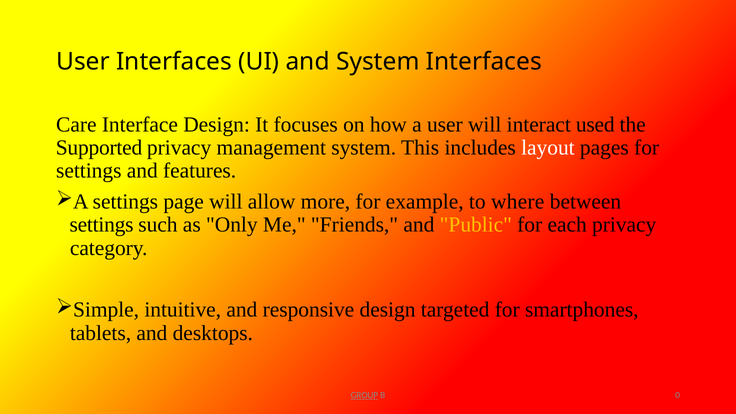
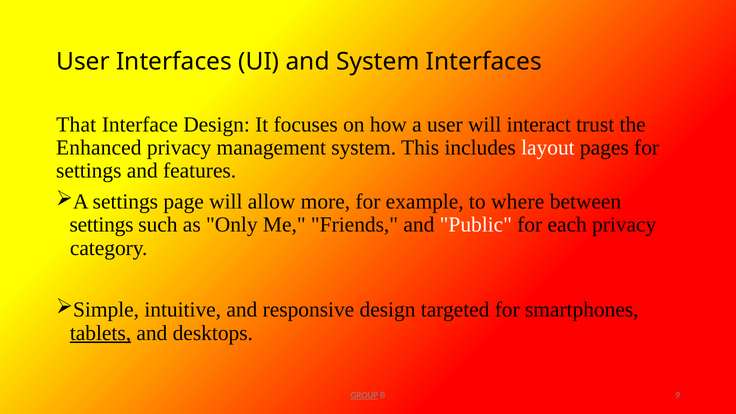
Care: Care -> That (76, 124)
used: used -> trust (595, 124)
Supported: Supported -> Enhanced (99, 148)
Public colour: yellow -> white (476, 225)
tablets underline: none -> present (101, 333)
0: 0 -> 9 (678, 395)
